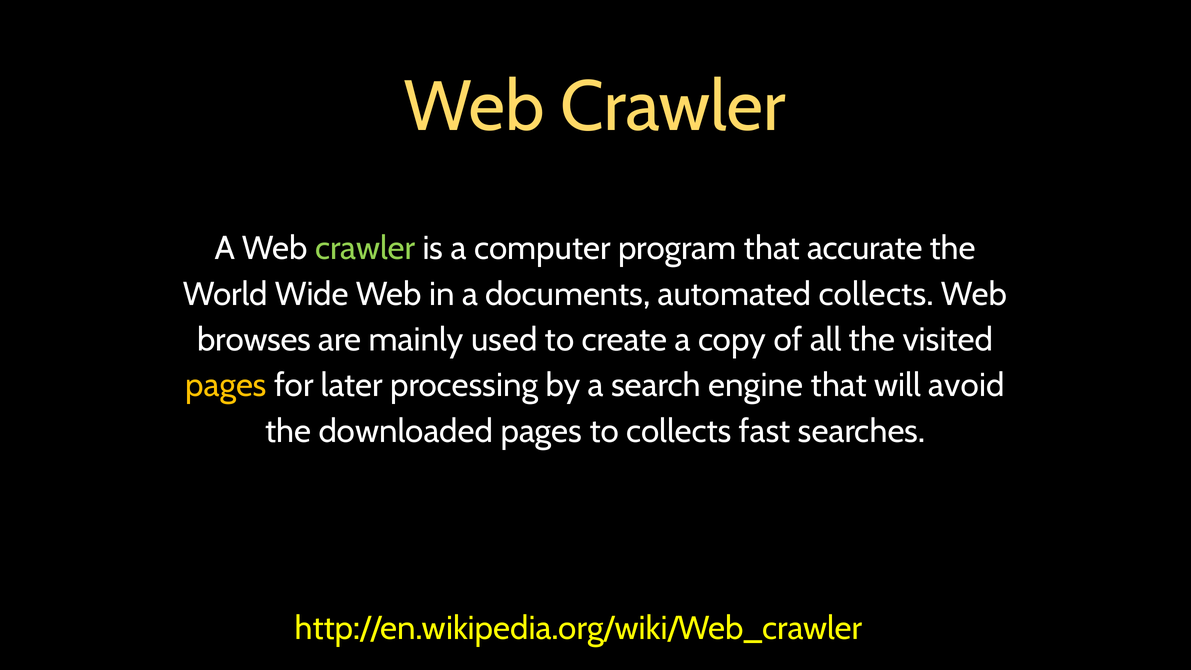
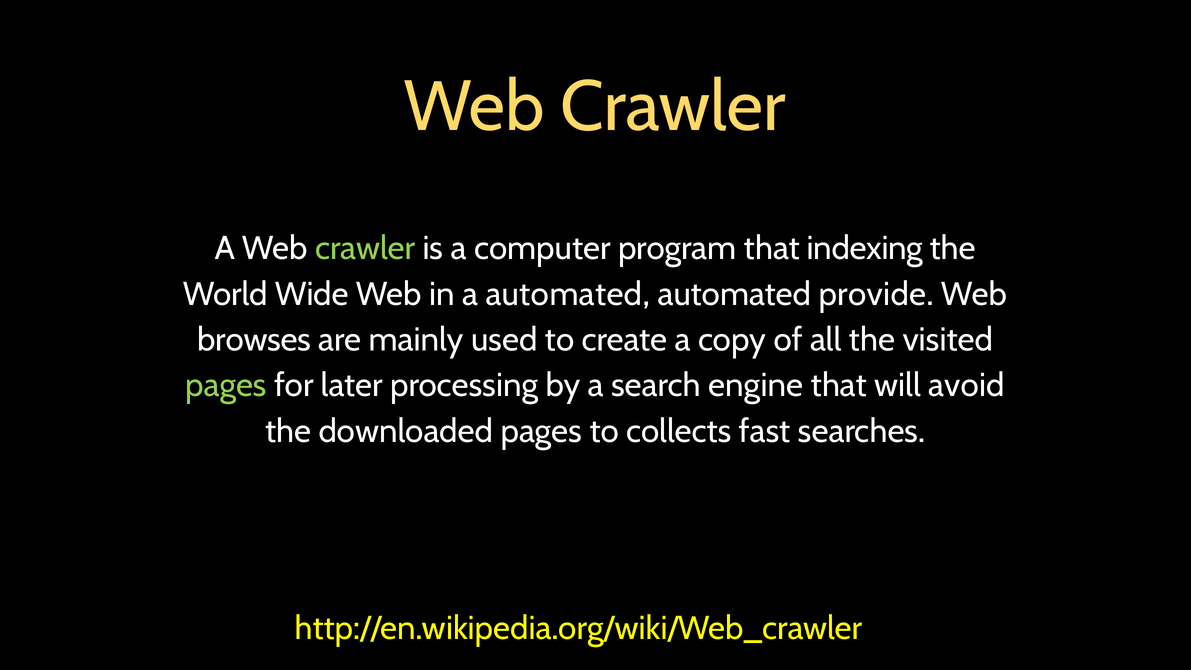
accurate: accurate -> indexing (865, 248)
a documents: documents -> automated (568, 294)
automated collects: collects -> provide (876, 294)
pages colour: yellow -> light green (226, 385)
